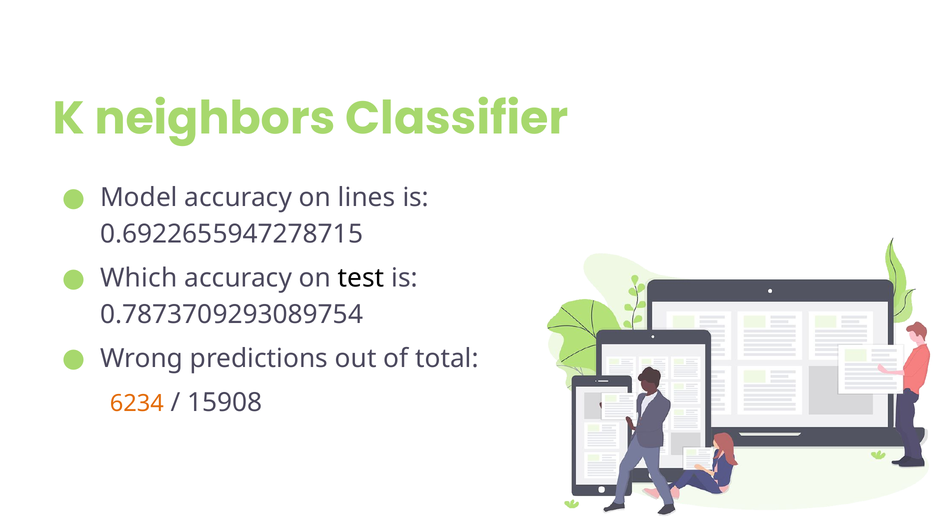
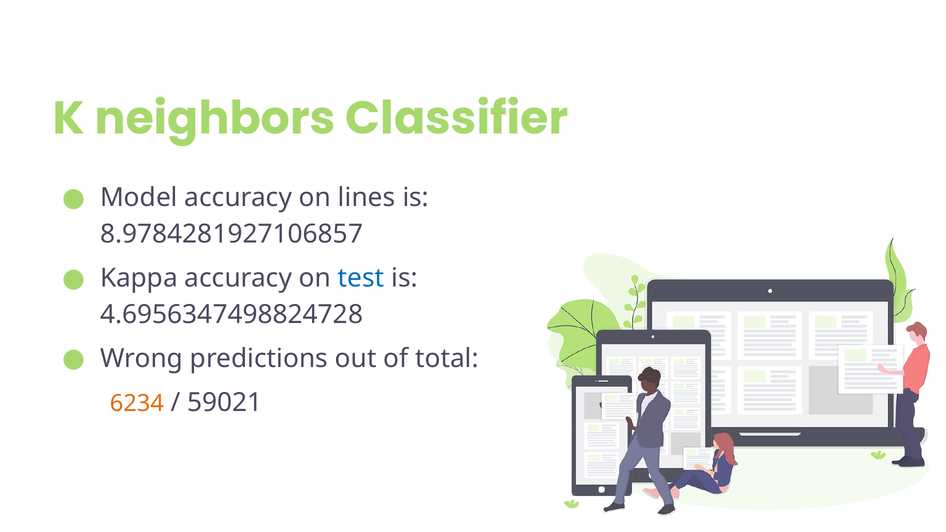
0.6922655947278715: 0.6922655947278715 -> 8.9784281927106857 (232, 234)
Which: Which -> Kappa (139, 278)
test colour: black -> blue (361, 278)
0.7873709293089754: 0.7873709293089754 -> 4.6956347498824728 (232, 314)
15908: 15908 -> 59021 (225, 403)
